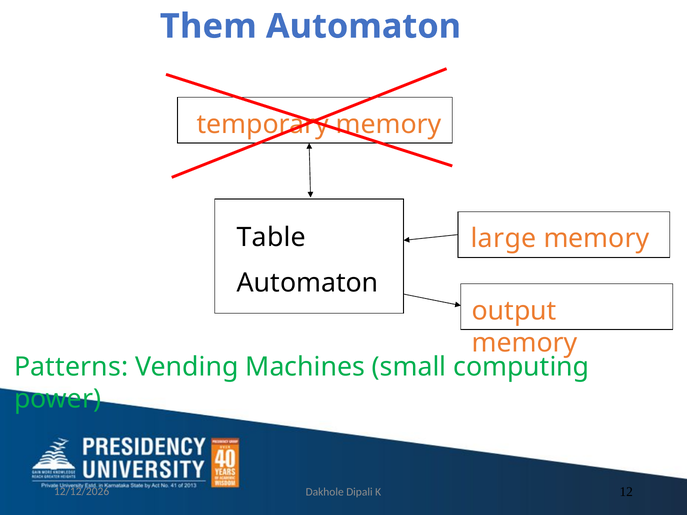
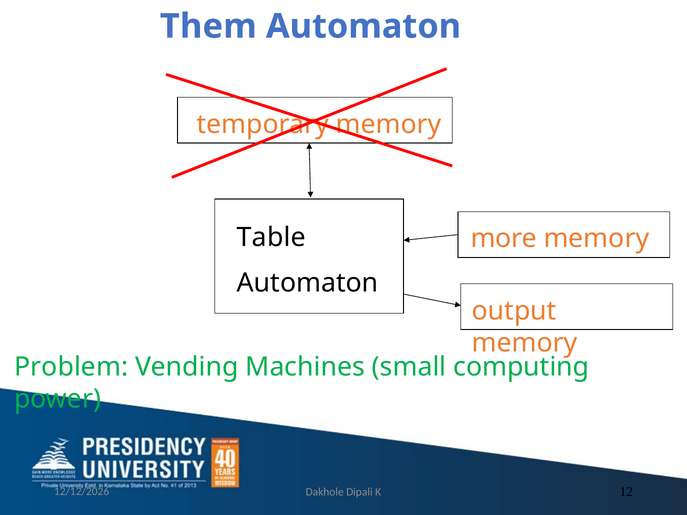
large: large -> more (504, 239)
Patterns: Patterns -> Problem (71, 367)
